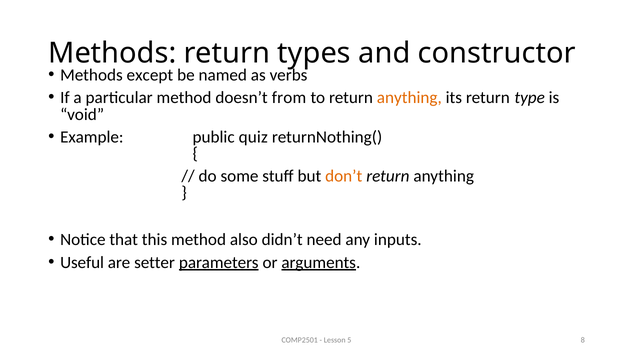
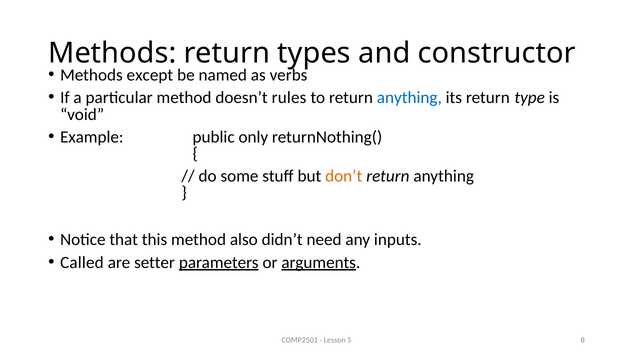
from: from -> rules (289, 98)
anything colour: orange -> blue (409, 98)
quiz: quiz -> only (253, 137)
Useful: Useful -> Called (82, 262)
